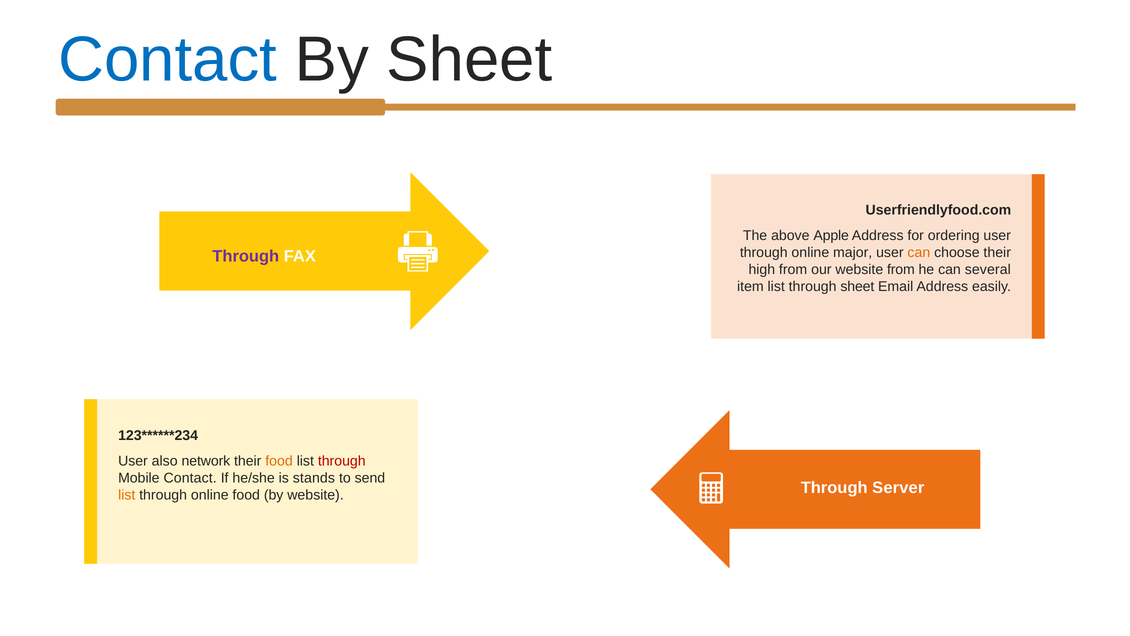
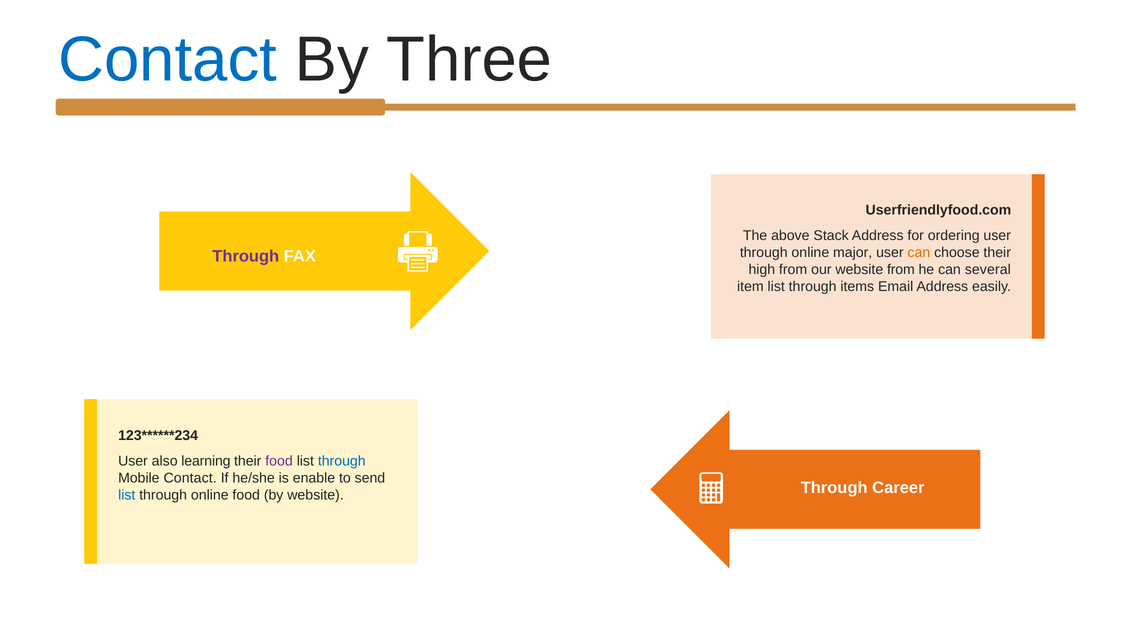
By Sheet: Sheet -> Three (469, 60)
Apple: Apple -> Stack (831, 236)
through sheet: sheet -> items (857, 286)
network: network -> learning (206, 461)
food colour: orange -> purple (279, 461)
through colour: red -> blue (342, 461)
stands: stands -> enable (314, 478)
Server: Server -> Career (898, 487)
list colour: orange -> blue (127, 495)
